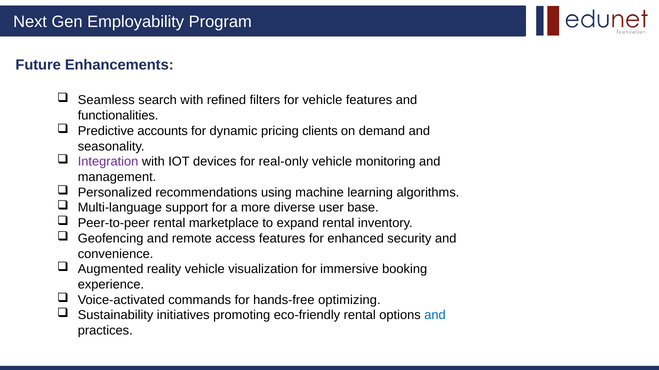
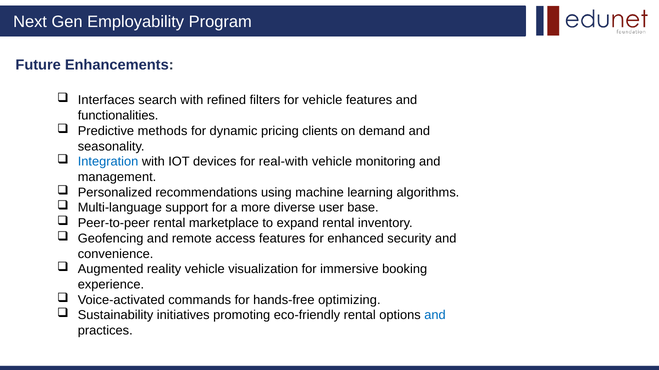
Seamless: Seamless -> Interfaces (106, 100)
accounts: accounts -> methods (163, 131)
Integration colour: purple -> blue (108, 162)
real-only: real-only -> real-with (284, 162)
